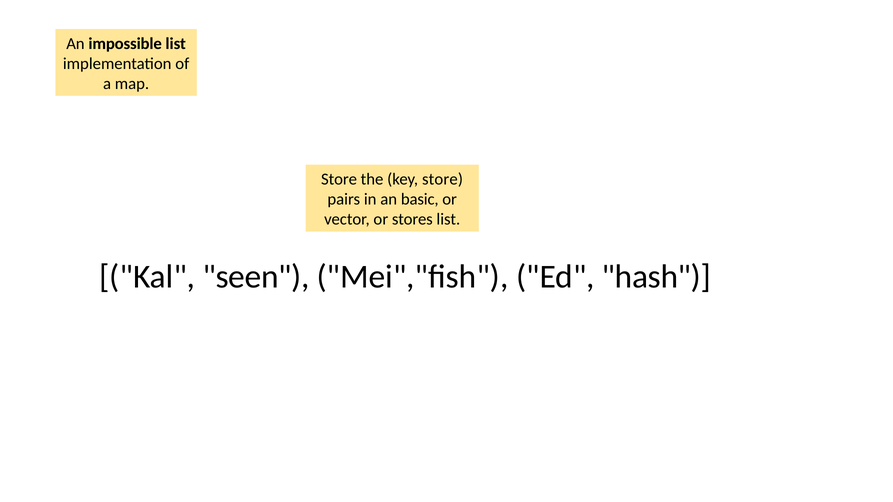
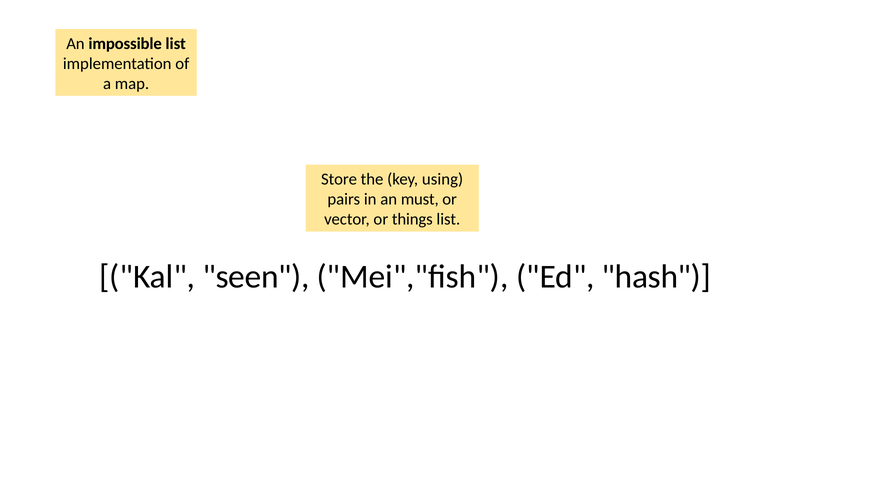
key store: store -> using (443, 179)
basic: basic -> must (420, 199)
stores: stores -> things (412, 219)
